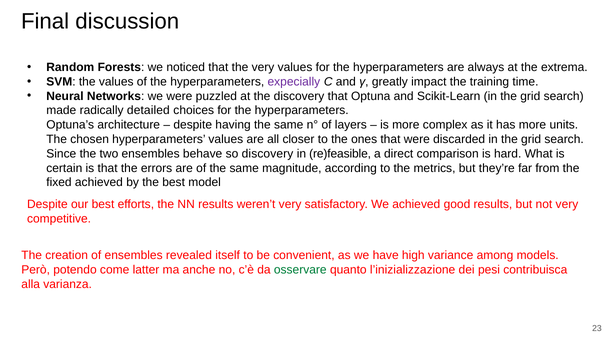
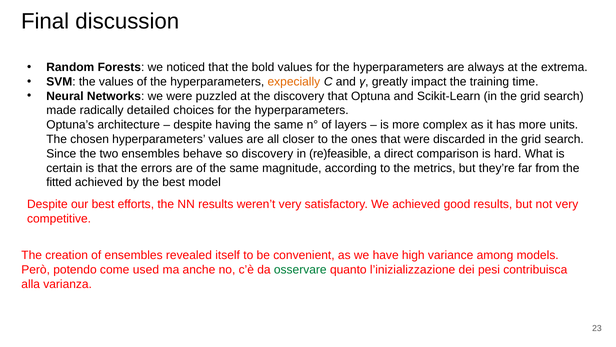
the very: very -> bold (263, 67)
expecially colour: purple -> orange (294, 82)
fixed: fixed -> fitted (59, 182)
latter: latter -> used (146, 269)
